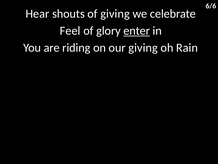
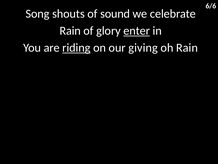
Hear: Hear -> Song (37, 14)
of giving: giving -> sound (115, 14)
Feel: Feel -> Rain (70, 31)
riding underline: none -> present (76, 48)
